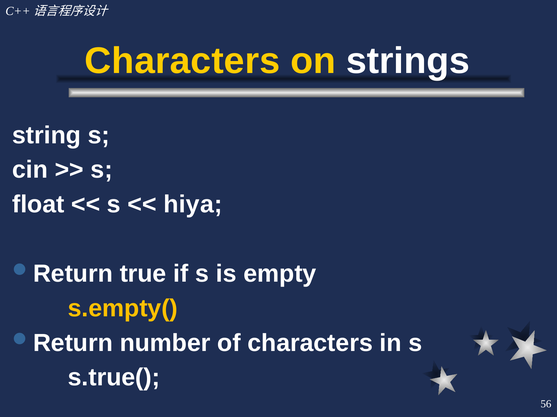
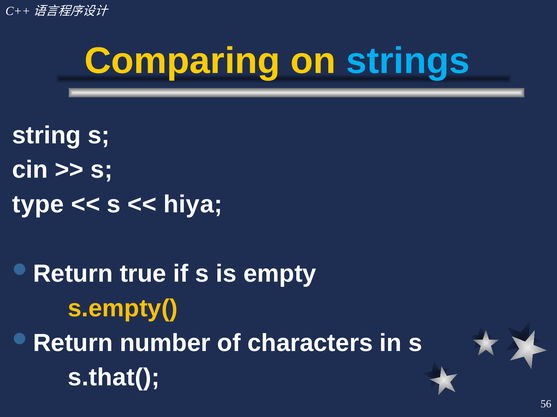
Characters: Characters -> Comparing (182, 61)
strings colour: white -> light blue (408, 61)
float: float -> type (38, 205)
s.true(: s.true( -> s.that( (114, 378)
